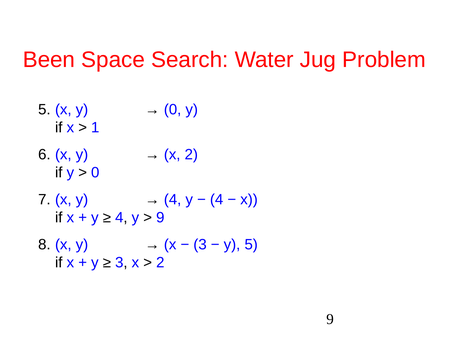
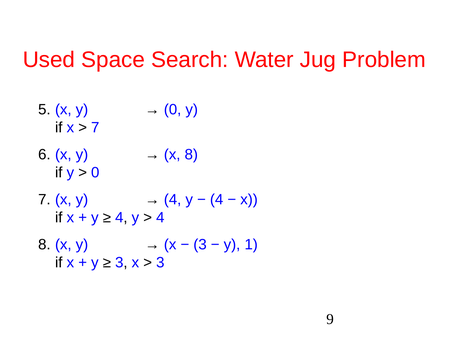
Been: Been -> Used (49, 60)
1: 1 -> 7 (95, 128)
x 2: 2 -> 8 (191, 154)
9: 9 -> 4 (160, 217)
y 5: 5 -> 1 (251, 244)
2: 2 -> 3 (160, 262)
